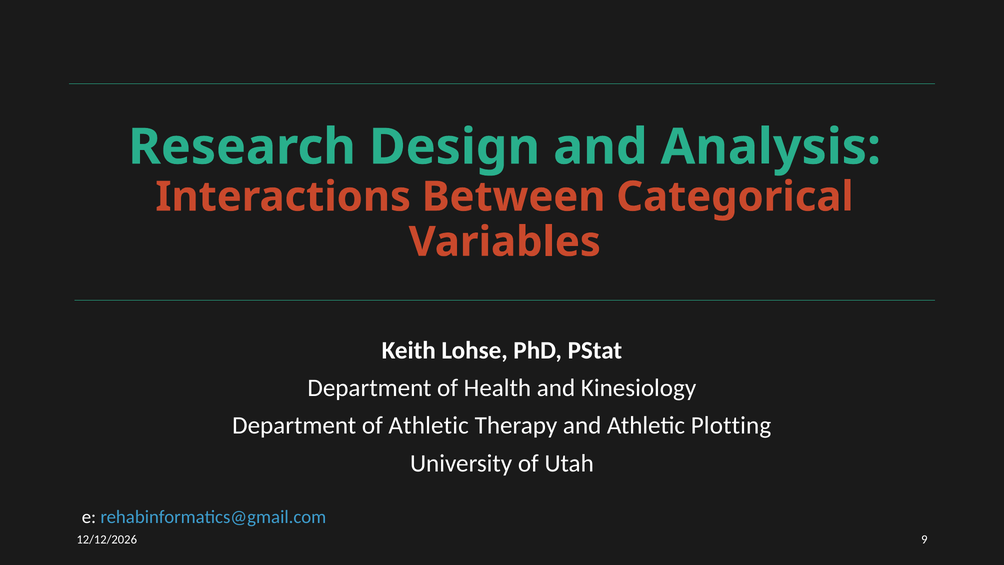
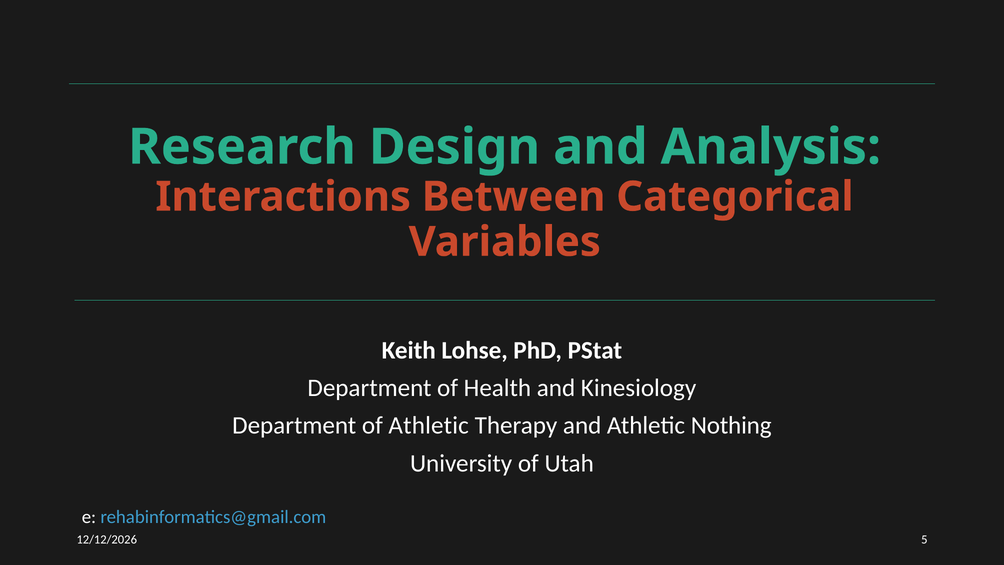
Plotting: Plotting -> Nothing (731, 426)
9: 9 -> 5 (924, 539)
